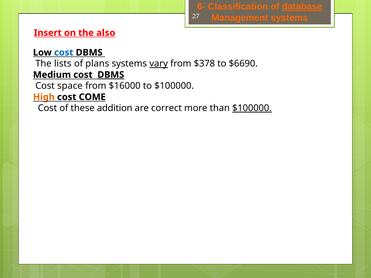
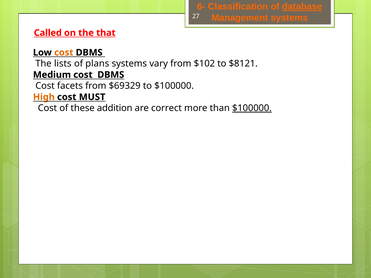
Insert: Insert -> Called (48, 33)
also: also -> that (106, 33)
cost colour: blue -> orange (64, 53)
vary underline: present -> none (159, 64)
$378: $378 -> $102 (204, 64)
$6690: $6690 -> $8121 (243, 64)
DBMS underline: present -> none (111, 75)
space: space -> facets (70, 86)
$16000: $16000 -> $69329 (125, 86)
COME: COME -> MUST (92, 97)
